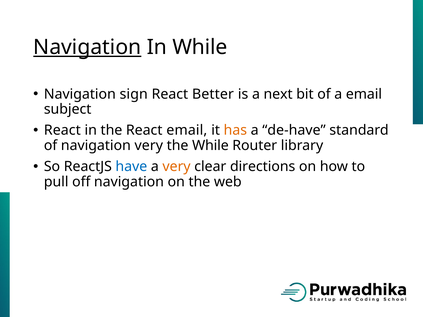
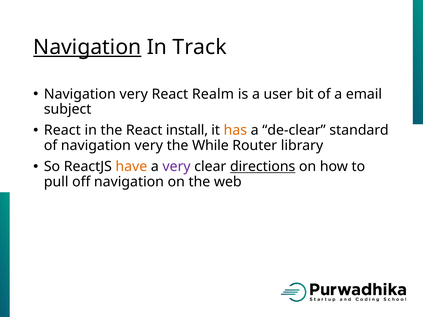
In While: While -> Track (200, 47)
sign: sign -> very (134, 94)
Better: Better -> Realm (213, 94)
next: next -> user (278, 94)
React email: email -> install (187, 130)
de-have: de-have -> de-clear (294, 130)
have colour: blue -> orange (131, 167)
very colour: orange -> purple (177, 167)
directions underline: none -> present (263, 167)
